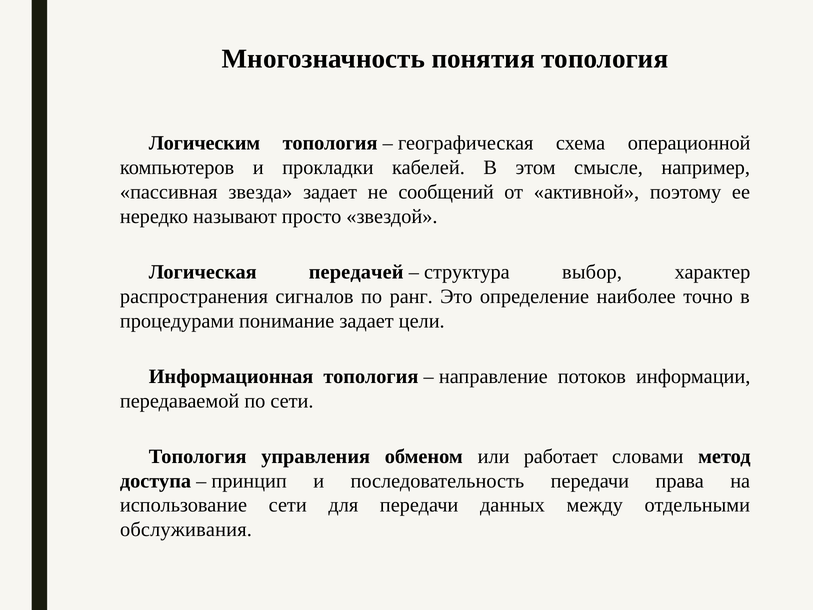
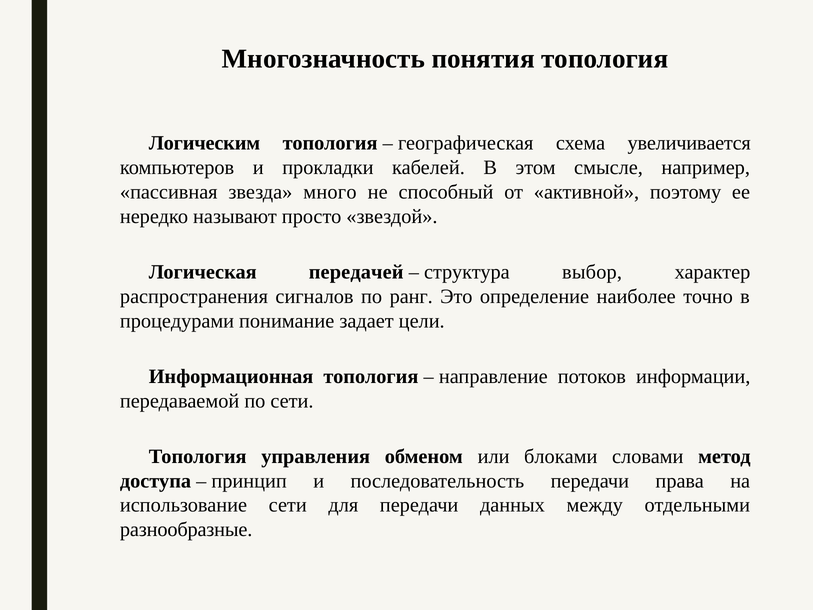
операционной: операционной -> увеличивается (689, 143)
звезда задает: задает -> много (330, 192)
сообщений: сообщений -> способный (446, 192)
работает: работает -> блоками (561, 456)
обслуживания: обслуживания -> разнообразные (186, 529)
